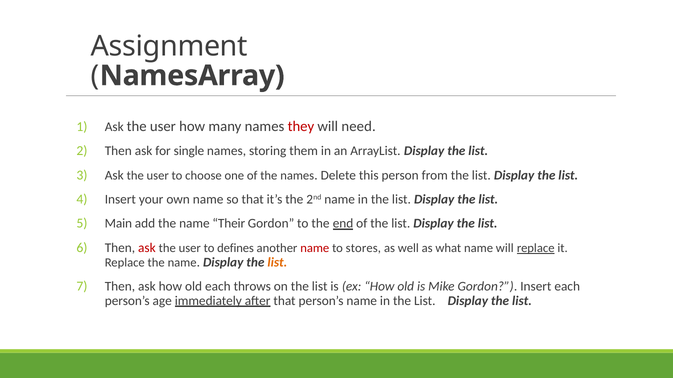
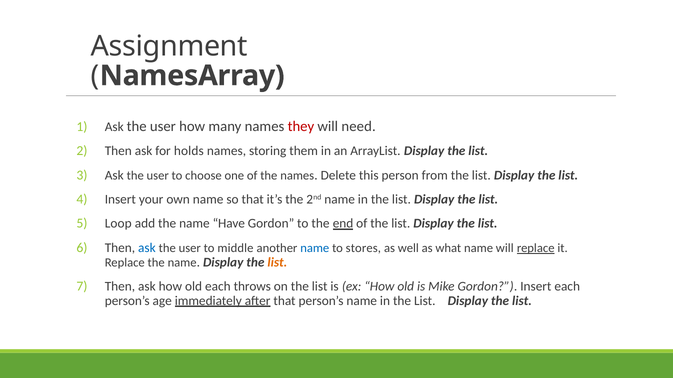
single: single -> holds (189, 151)
Main: Main -> Loop (118, 224)
Their: Their -> Have (229, 224)
ask colour: red -> blue (147, 248)
defines: defines -> middle (235, 248)
name colour: red -> blue (315, 248)
